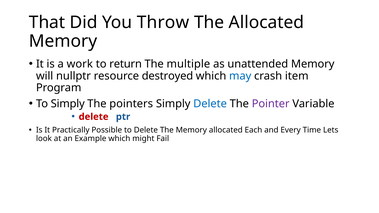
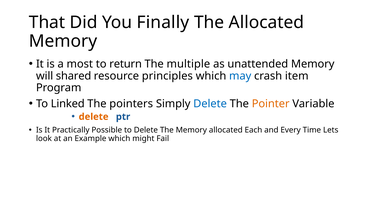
Throw: Throw -> Finally (163, 22)
work: work -> most (80, 64)
nullptr: nullptr -> shared (74, 76)
destroyed: destroyed -> principles (167, 76)
To Simply: Simply -> Linked (68, 104)
Pointer colour: purple -> orange (271, 104)
delete colour: red -> orange (94, 117)
